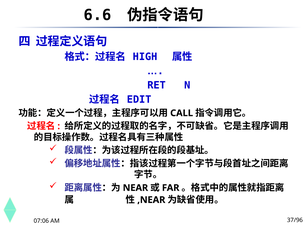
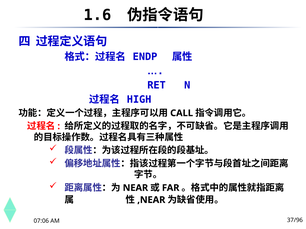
6.6: 6.6 -> 1.6 (98, 15)
HIGH: HIGH -> ENDP (145, 57)
EDIT: EDIT -> HIGH (139, 100)
